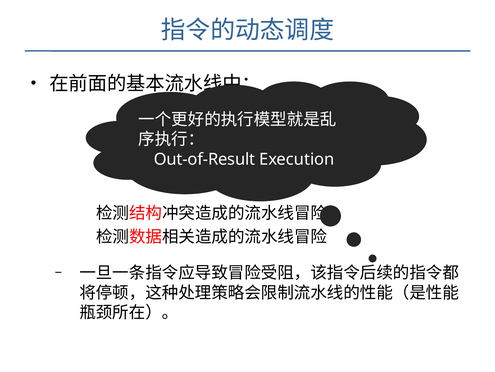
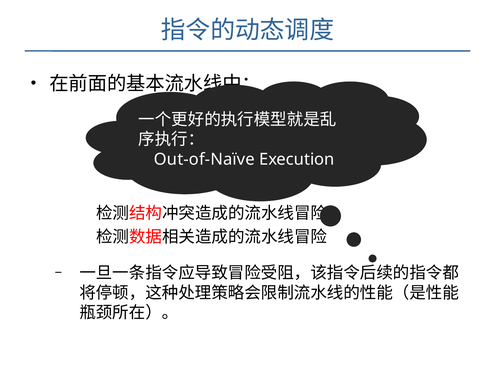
Out-of-Result: Out-of-Result -> Out-of-Naïve (204, 159)
